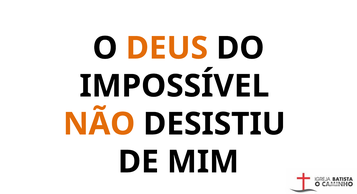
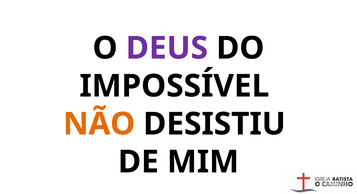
DEUS colour: orange -> purple (167, 48)
